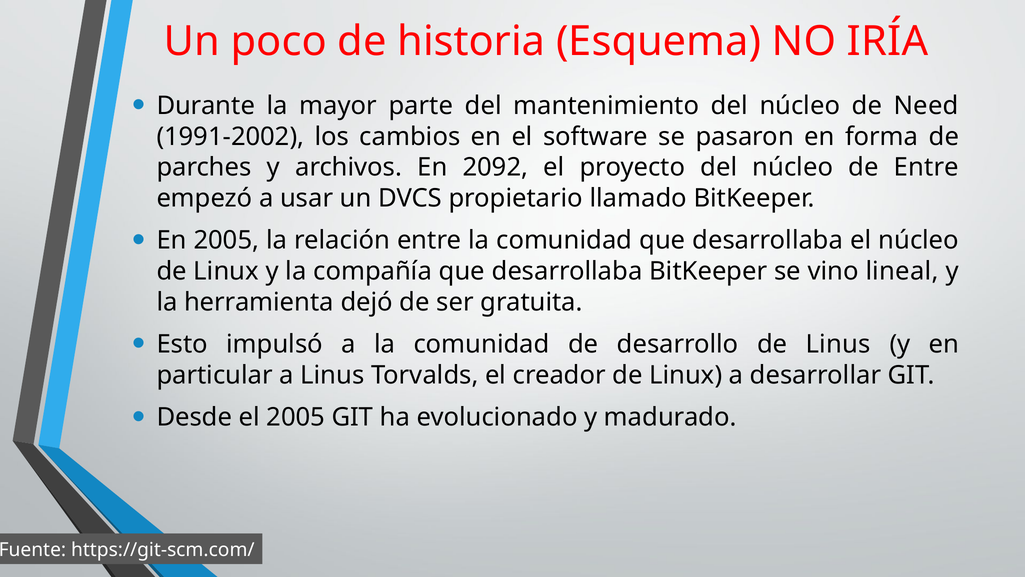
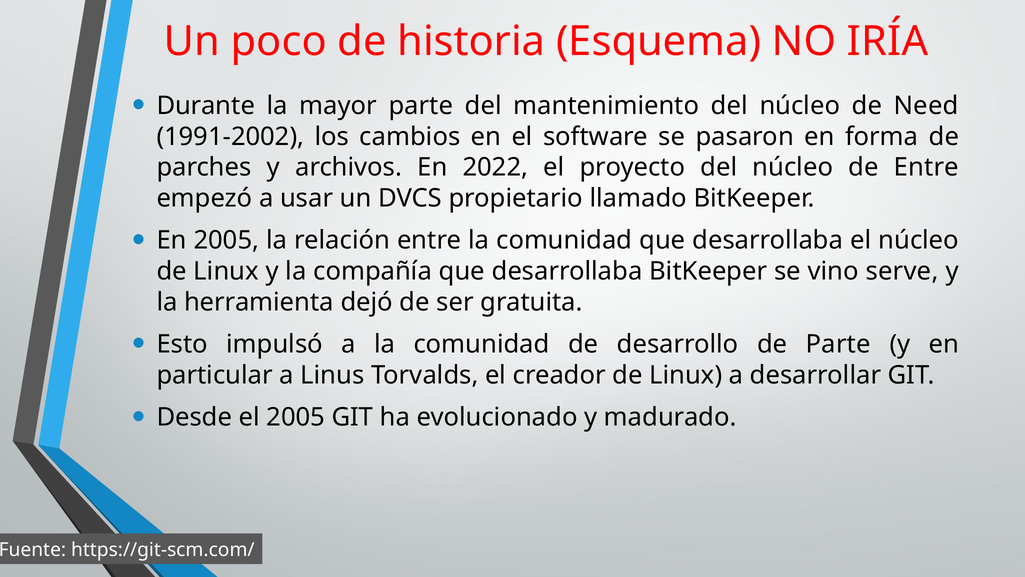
2092: 2092 -> 2022 (495, 167)
lineal: lineal -> serve (902, 271)
de Linus: Linus -> Parte (838, 344)
